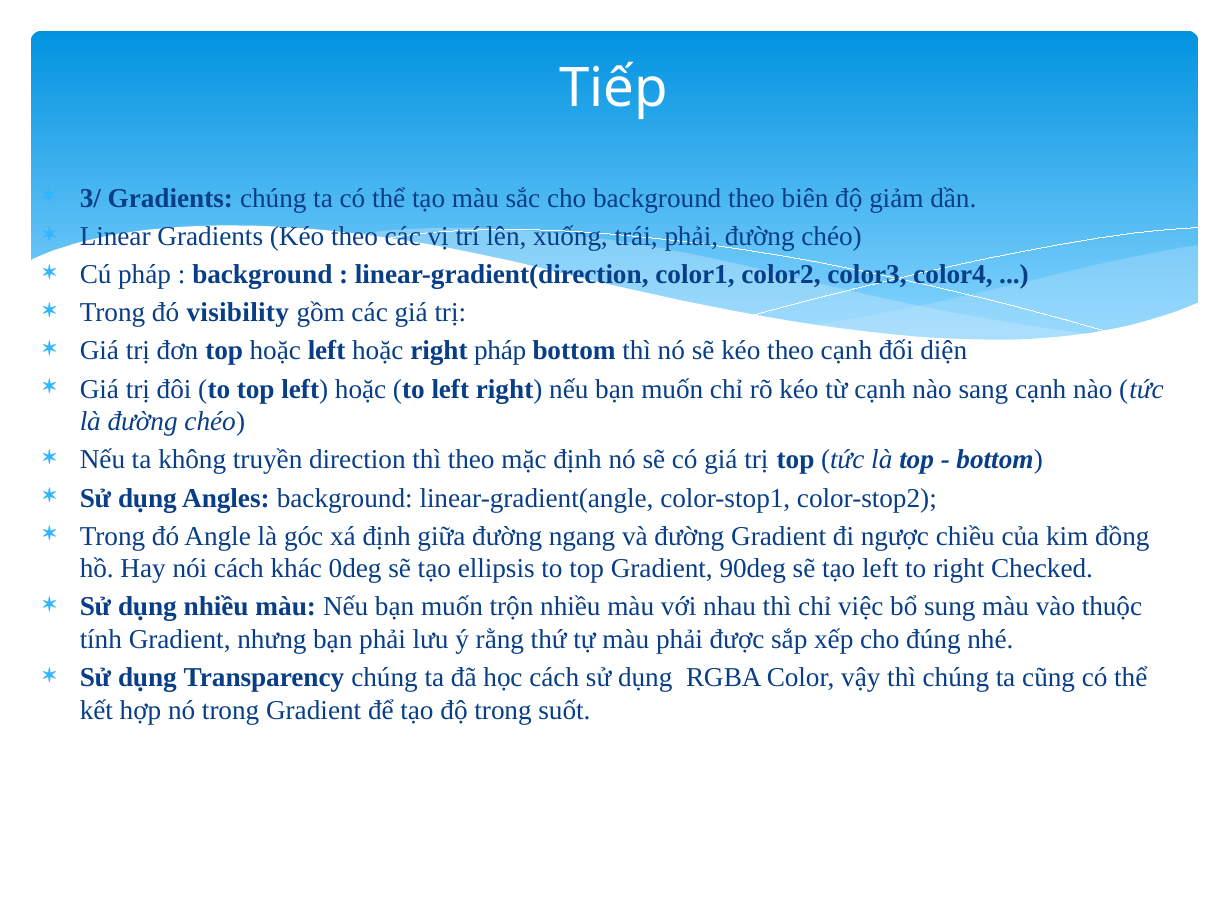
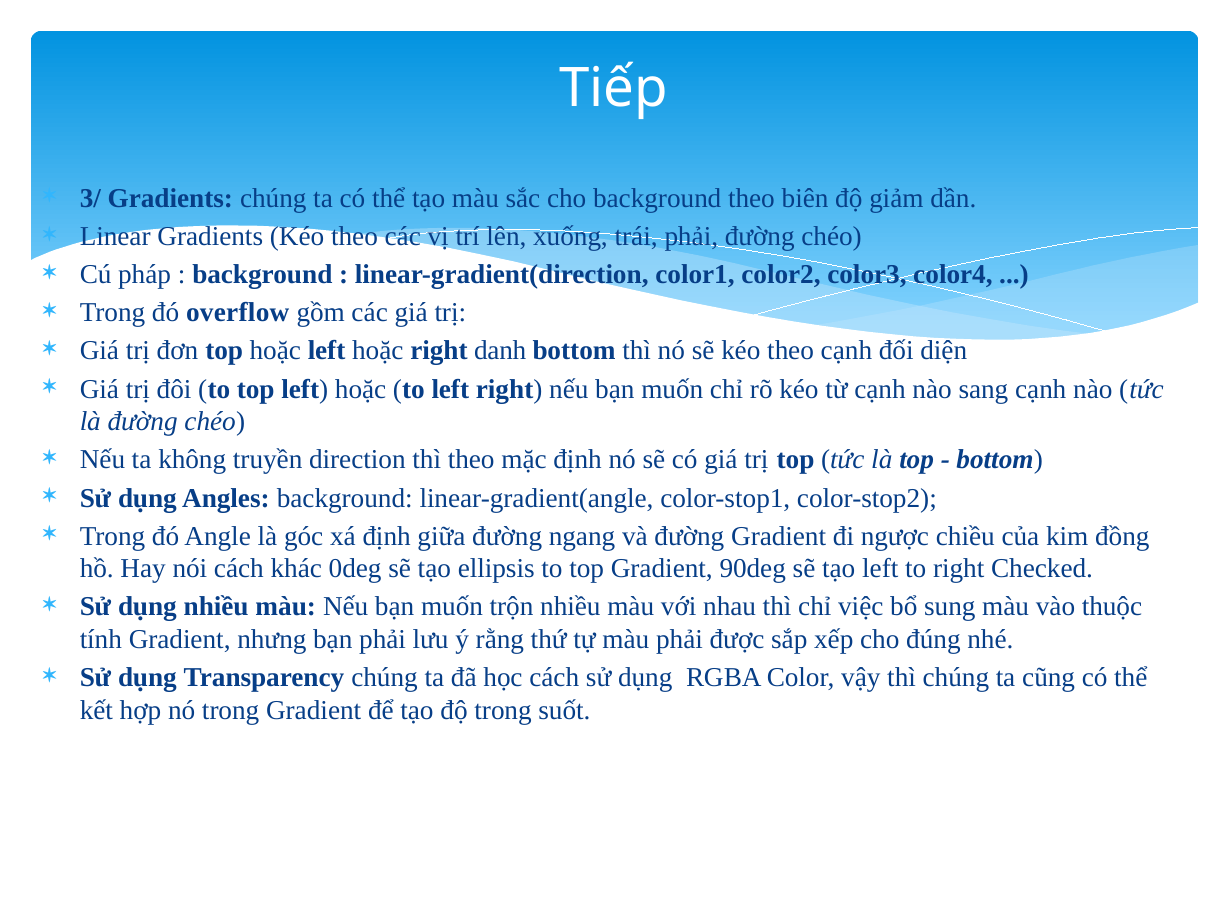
visibility: visibility -> overflow (238, 313)
right pháp: pháp -> danh (500, 351)
